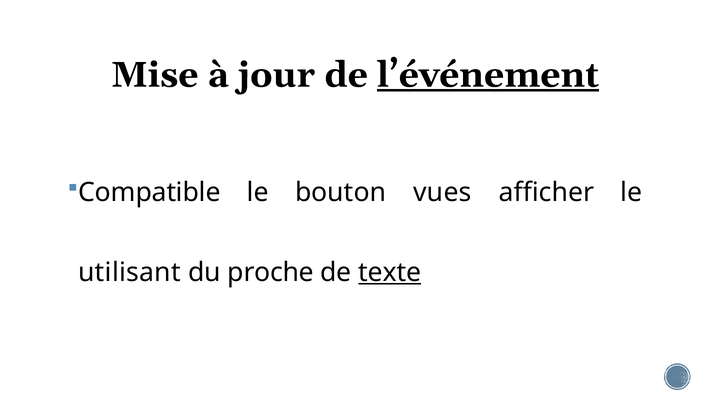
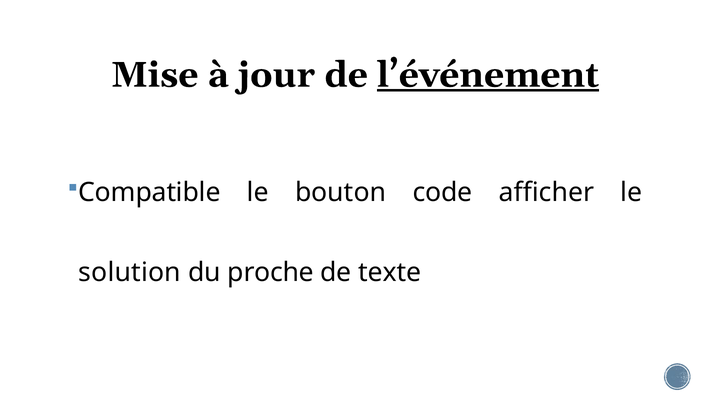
vues: vues -> code (442, 192)
utilisant: utilisant -> solution (130, 272)
texte underline: present -> none (390, 272)
